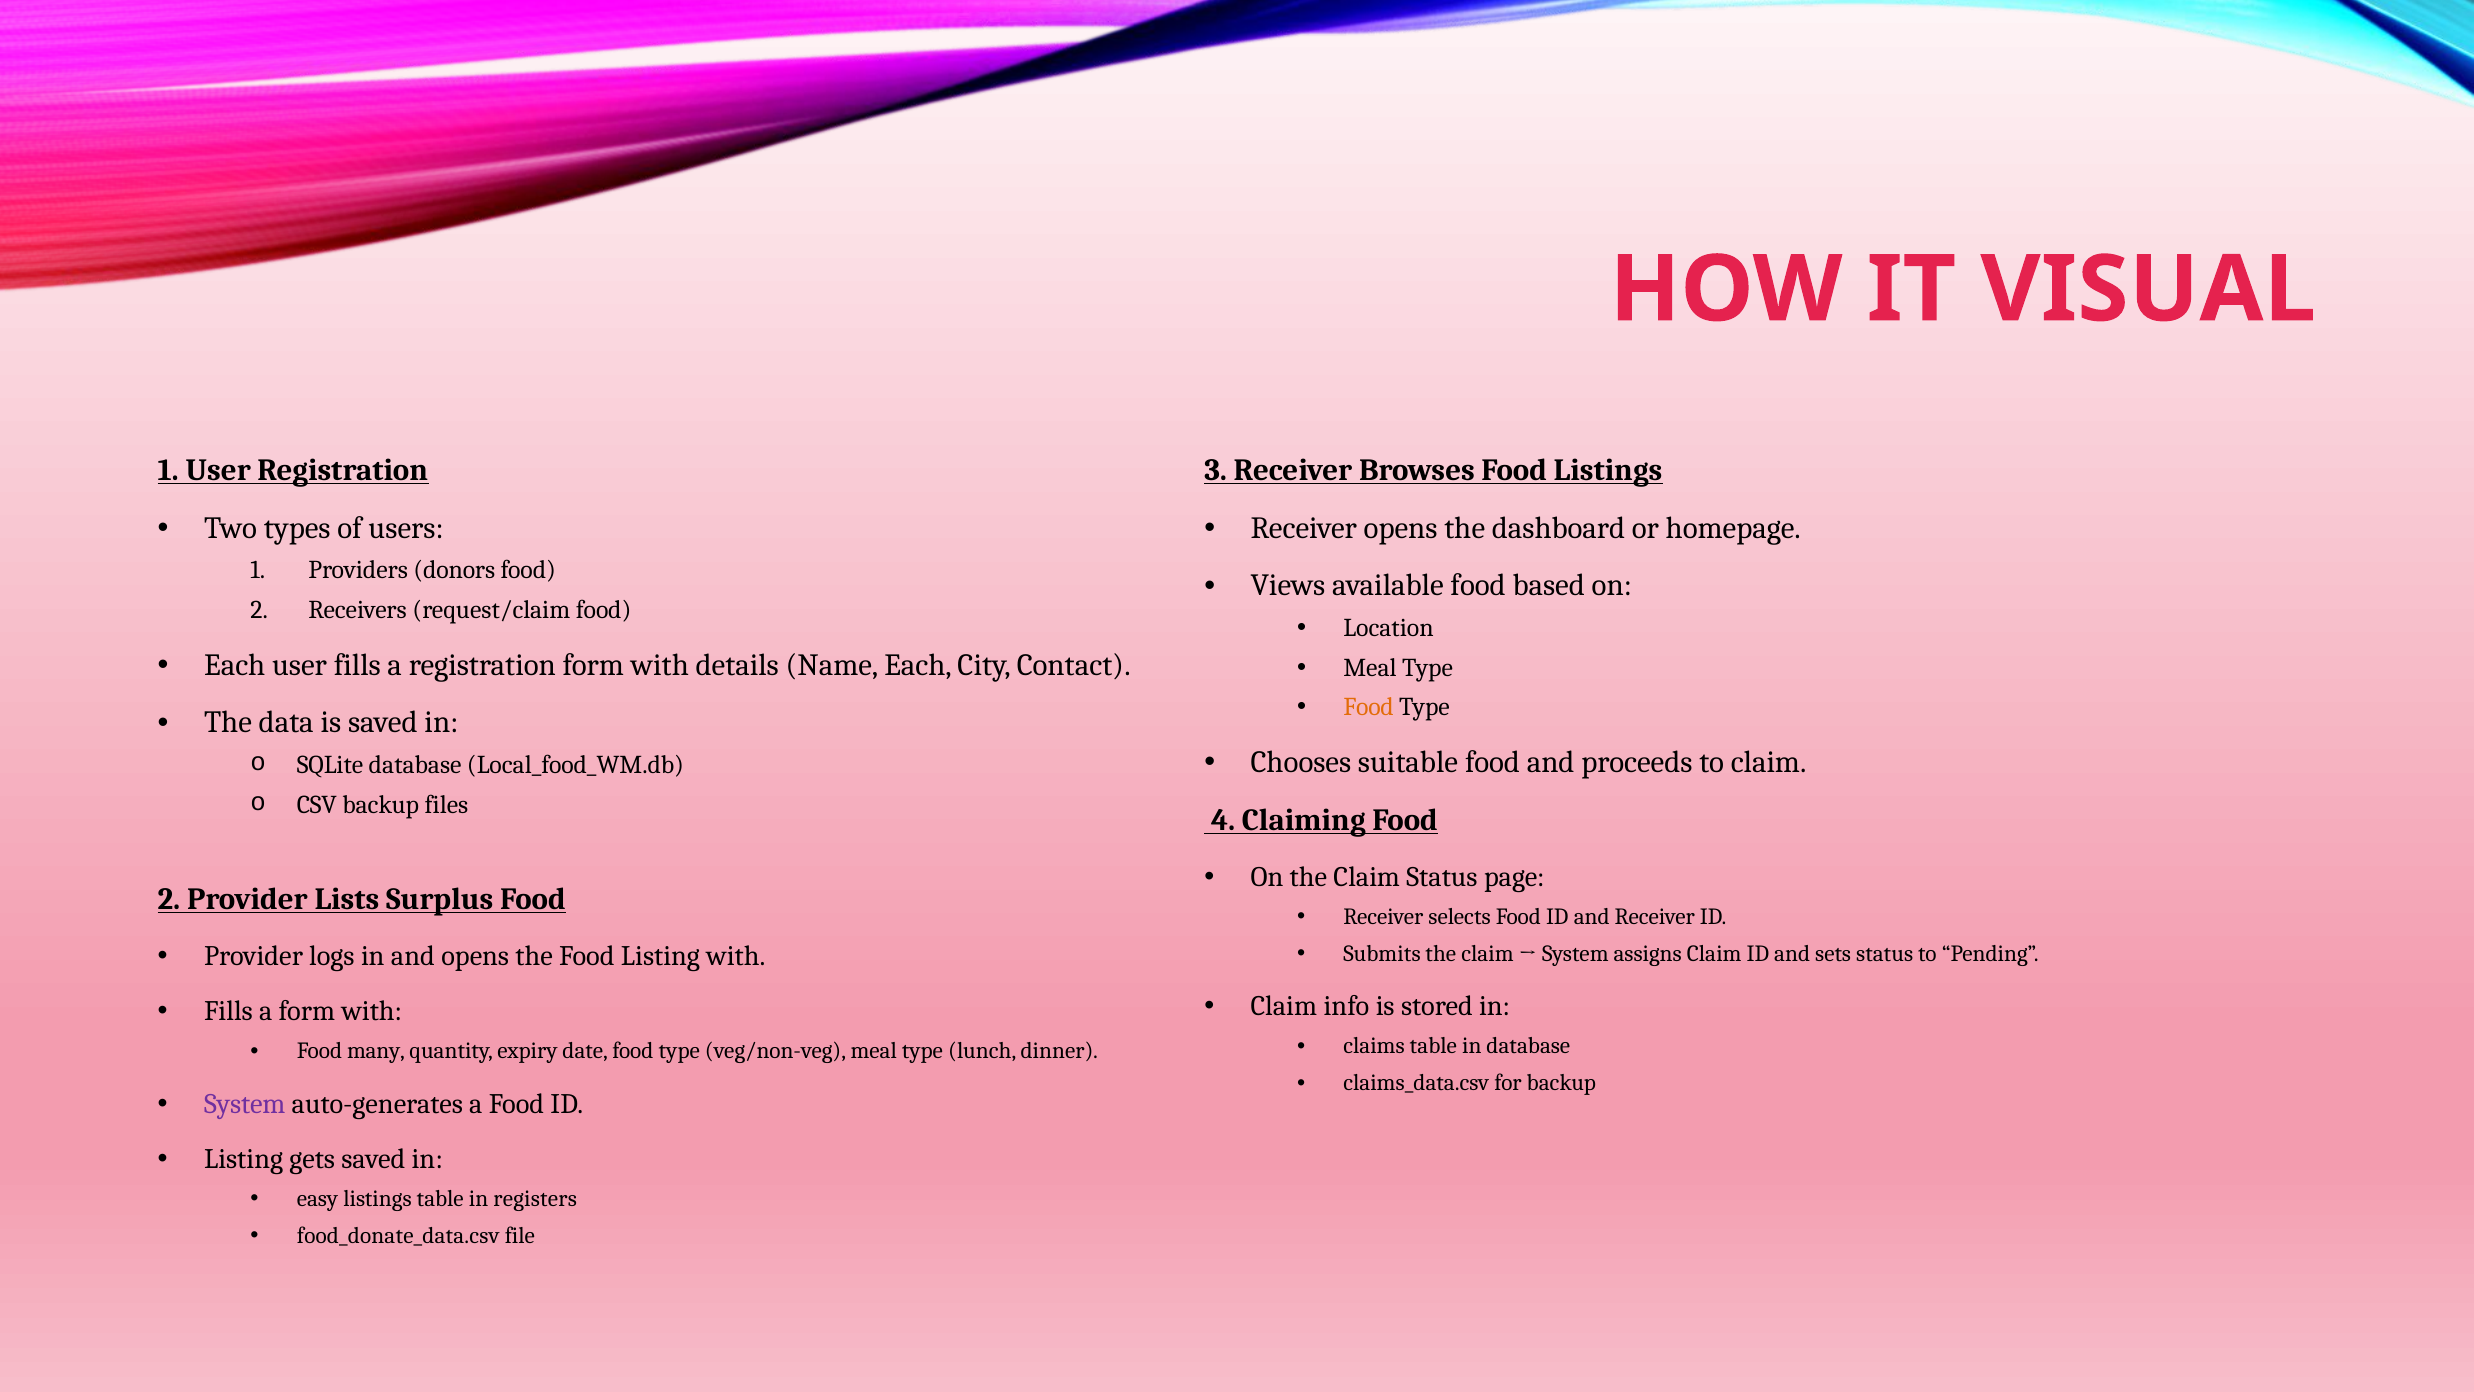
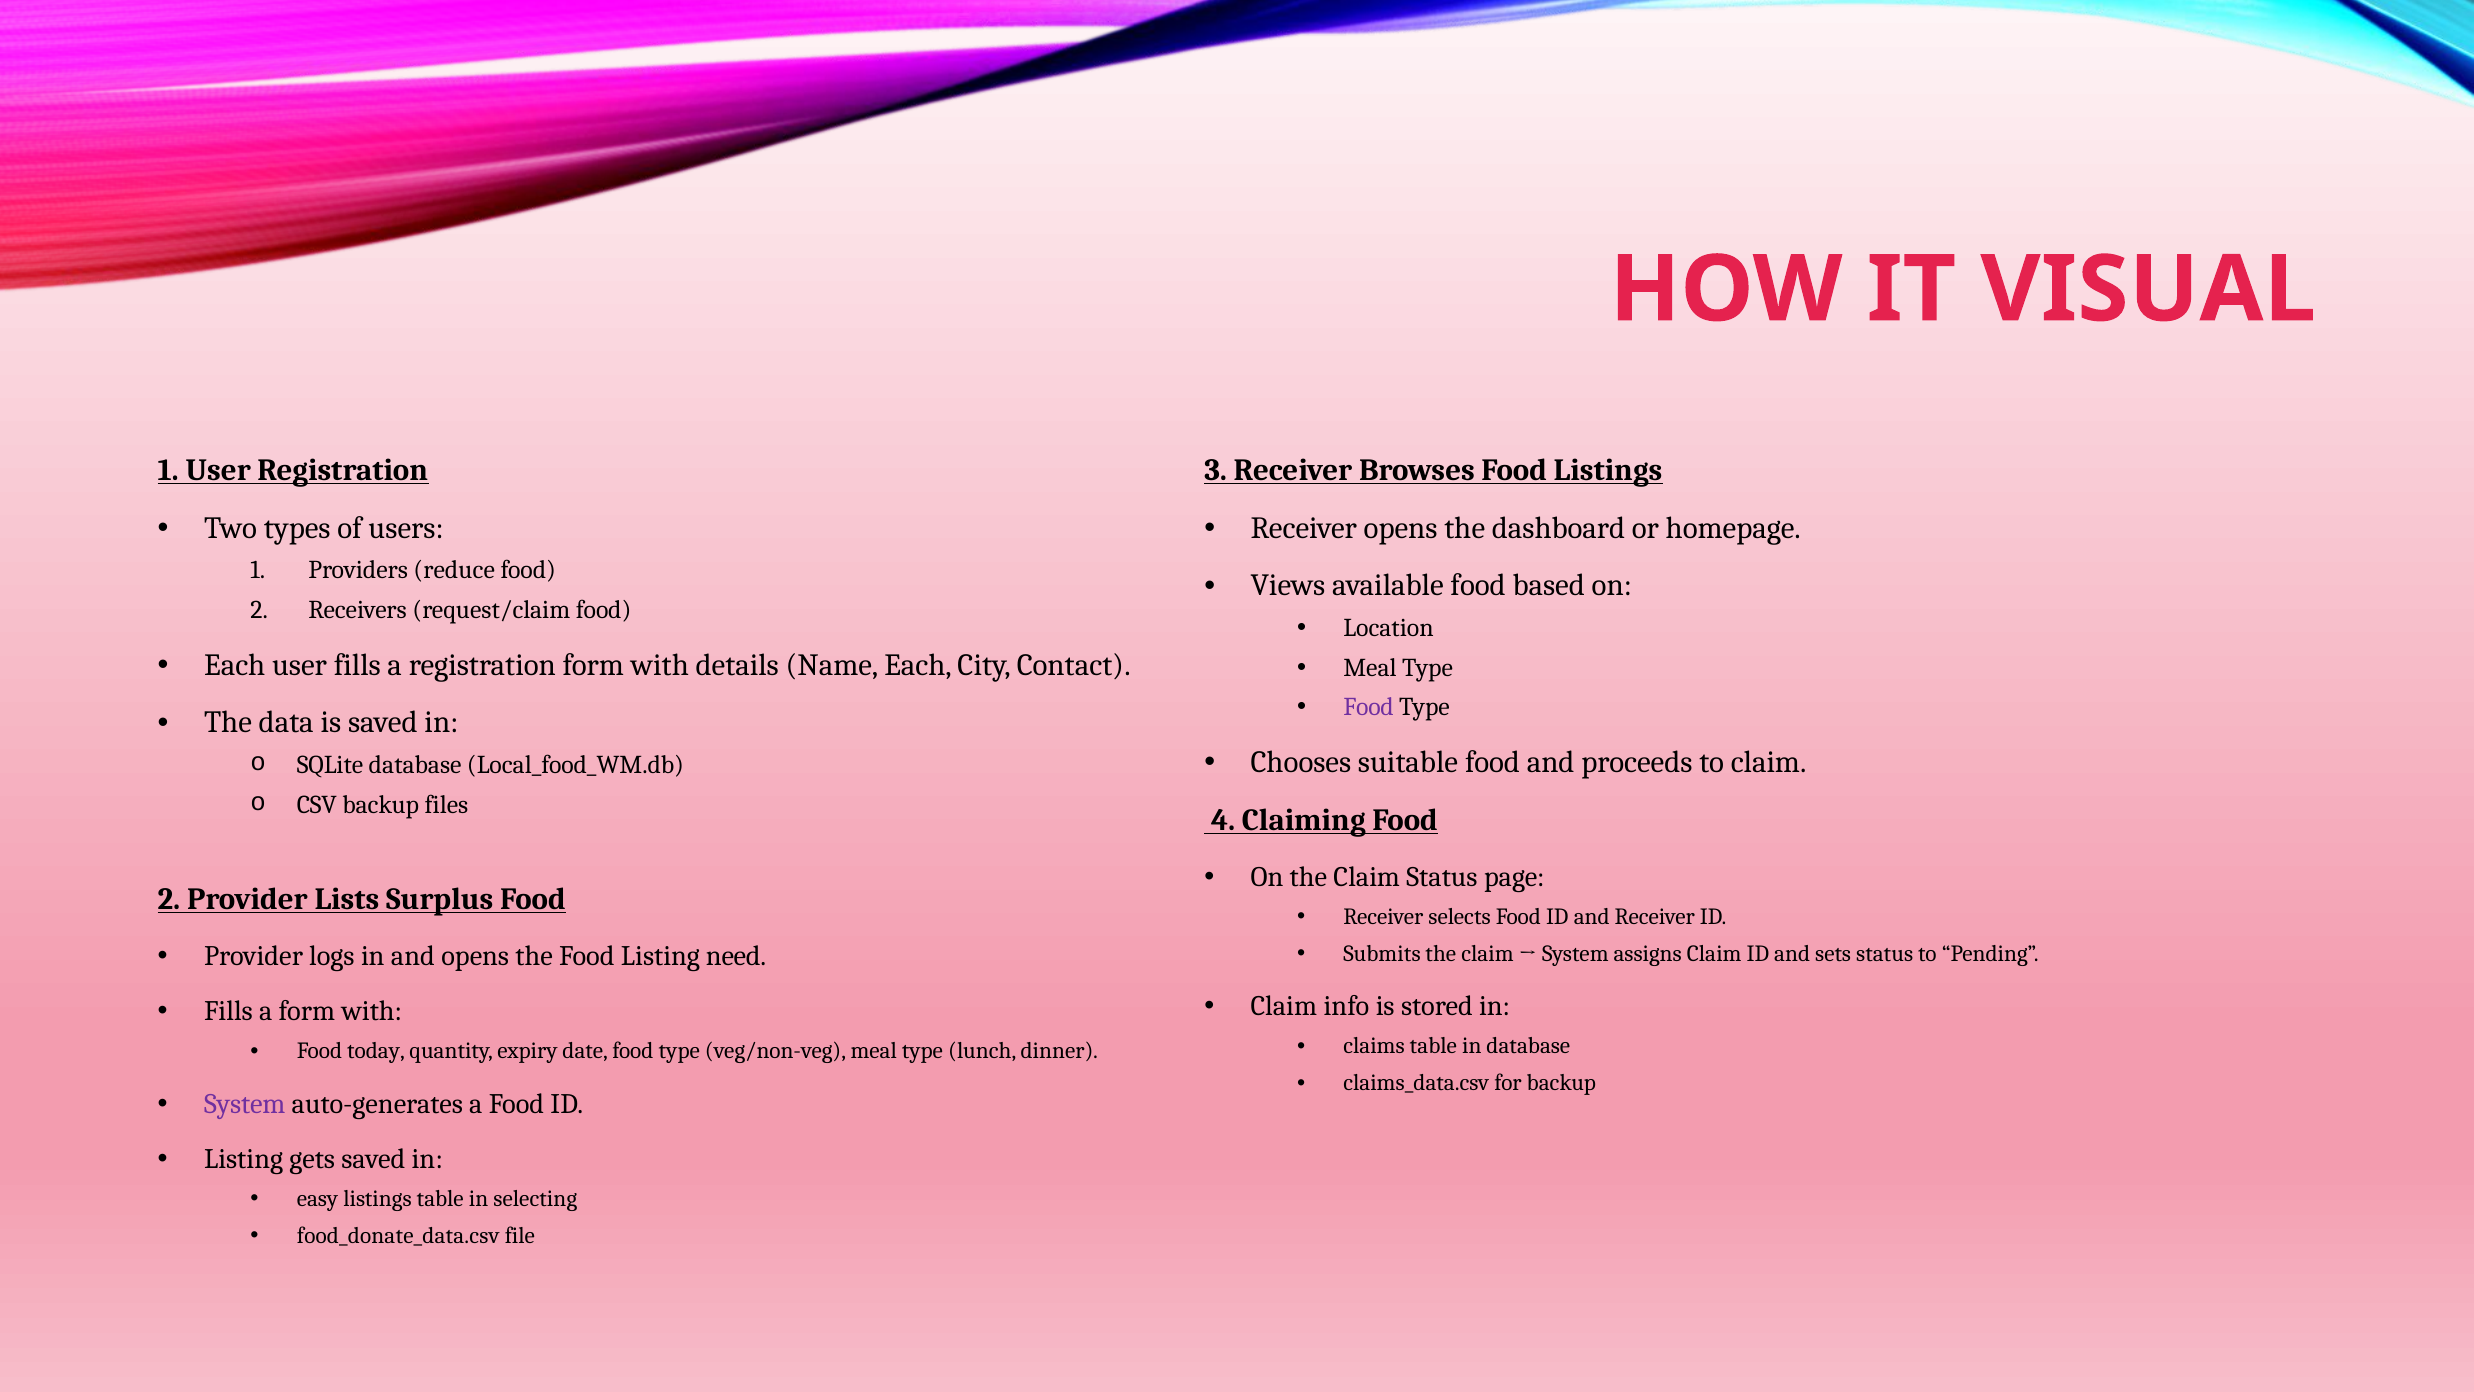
donors: donors -> reduce (454, 570)
Food colour: orange -> purple (1369, 707)
Listing with: with -> need (736, 956)
many: many -> today (376, 1051)
registers: registers -> selecting (535, 1198)
